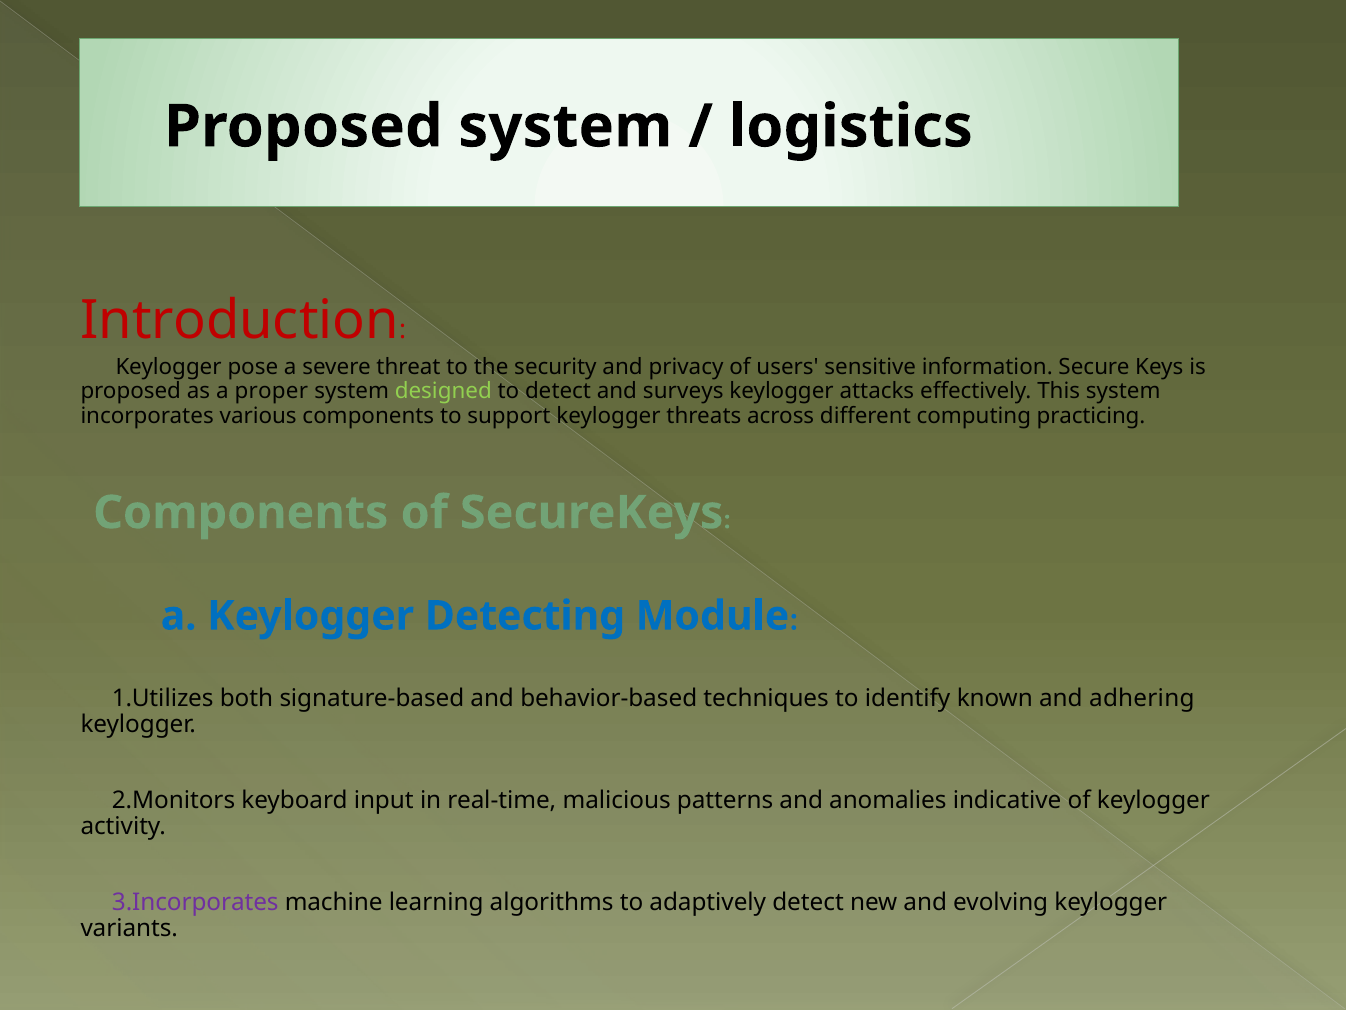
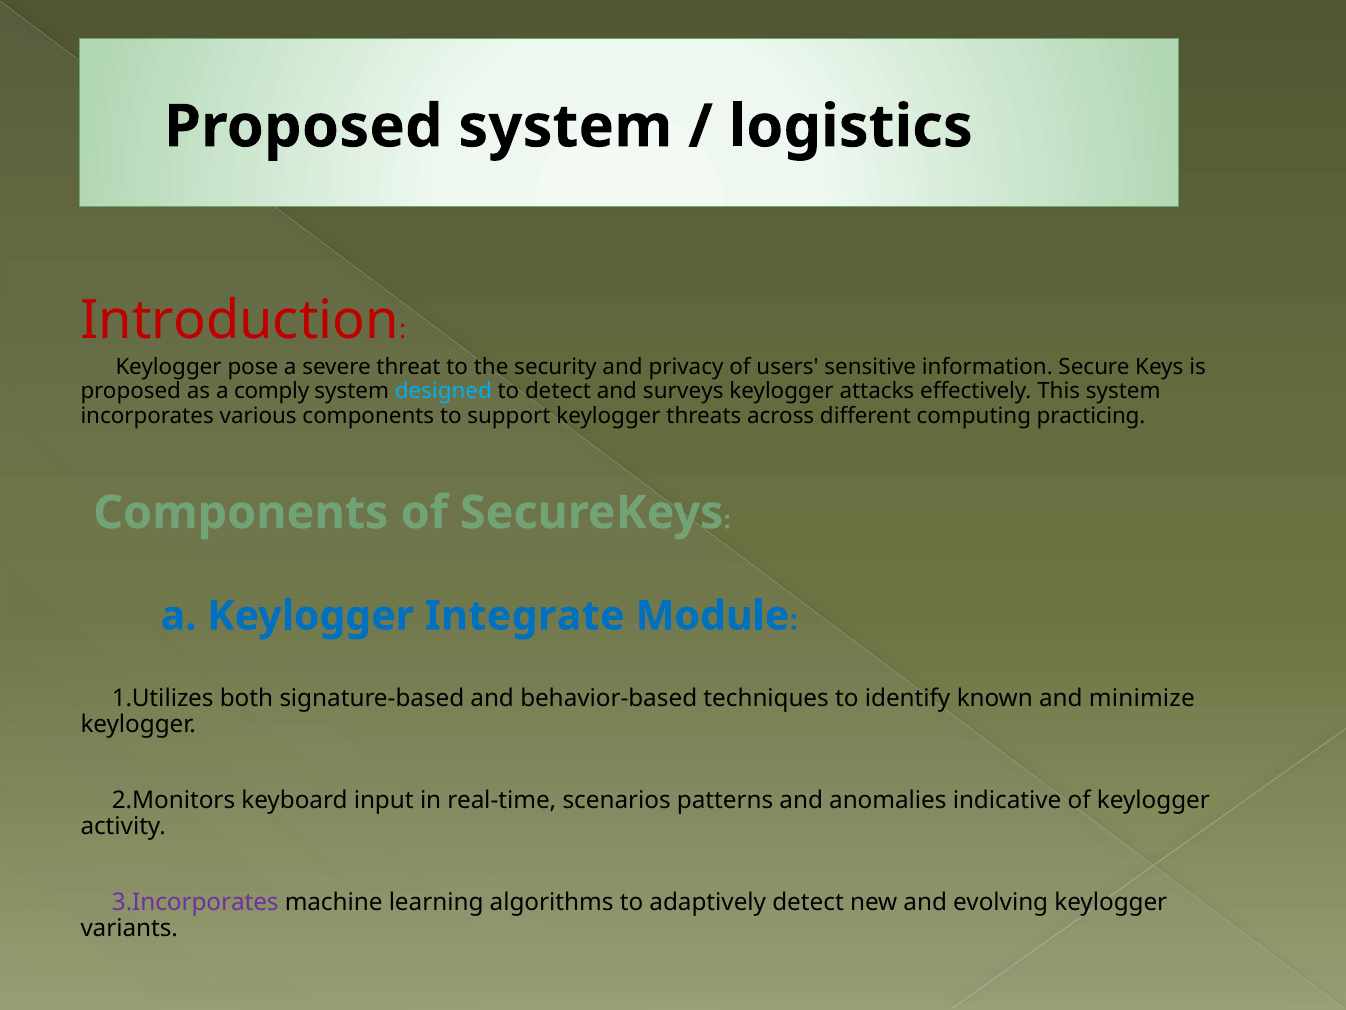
proper: proper -> comply (272, 391)
designed colour: light green -> light blue (443, 391)
Detecting: Detecting -> Integrate (525, 616)
adhering: adhering -> minimize (1142, 698)
malicious: malicious -> scenarios (617, 800)
